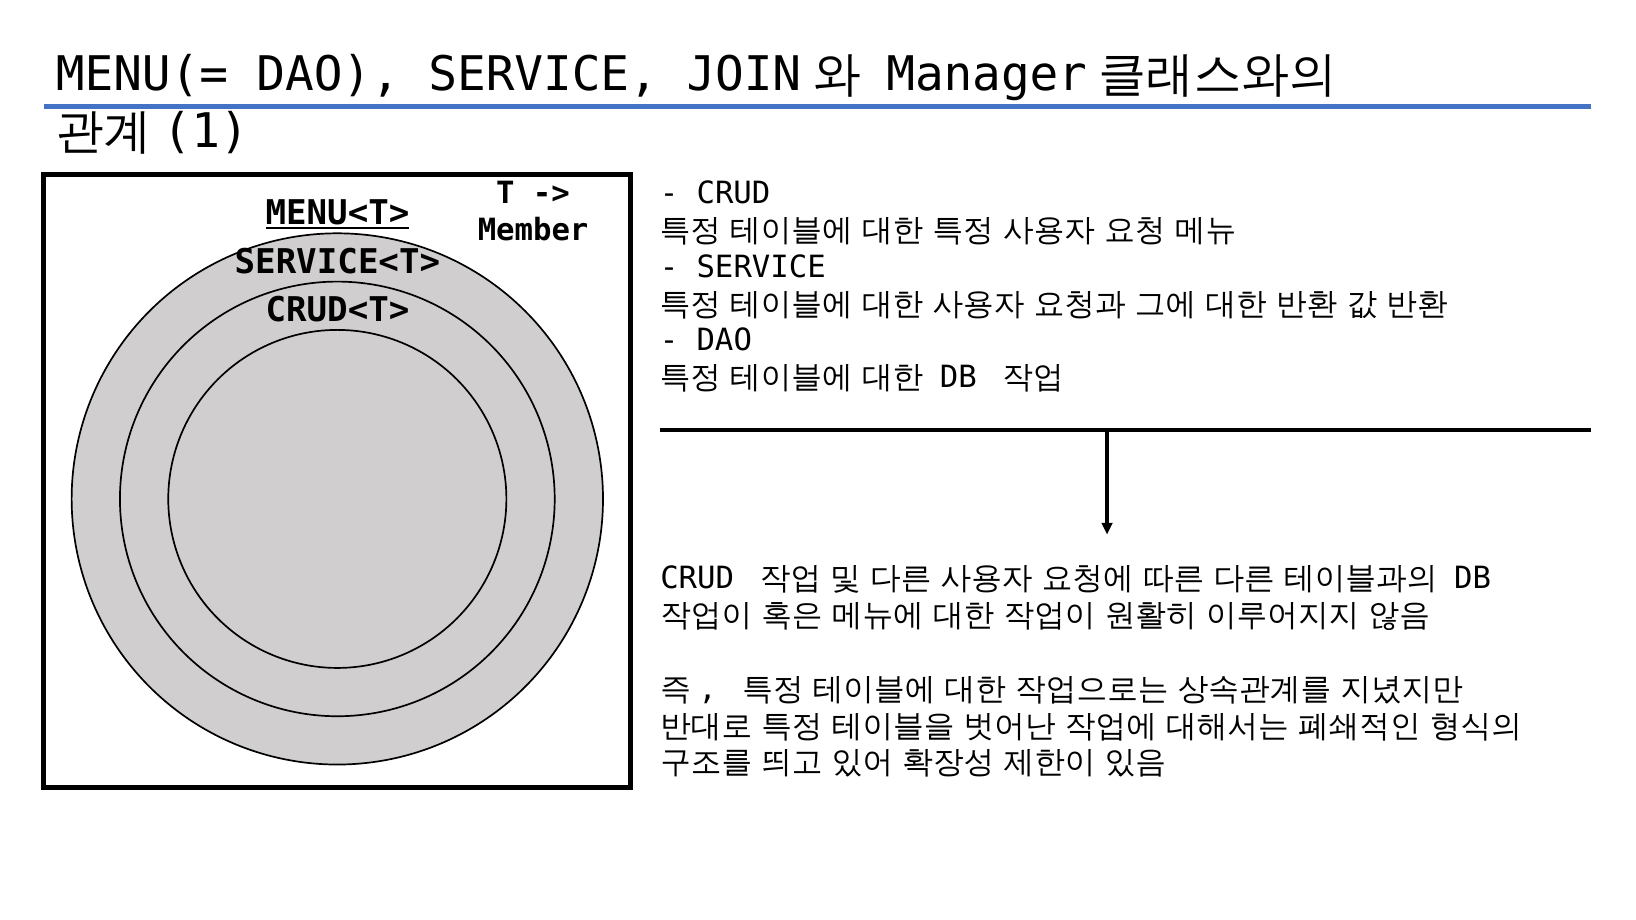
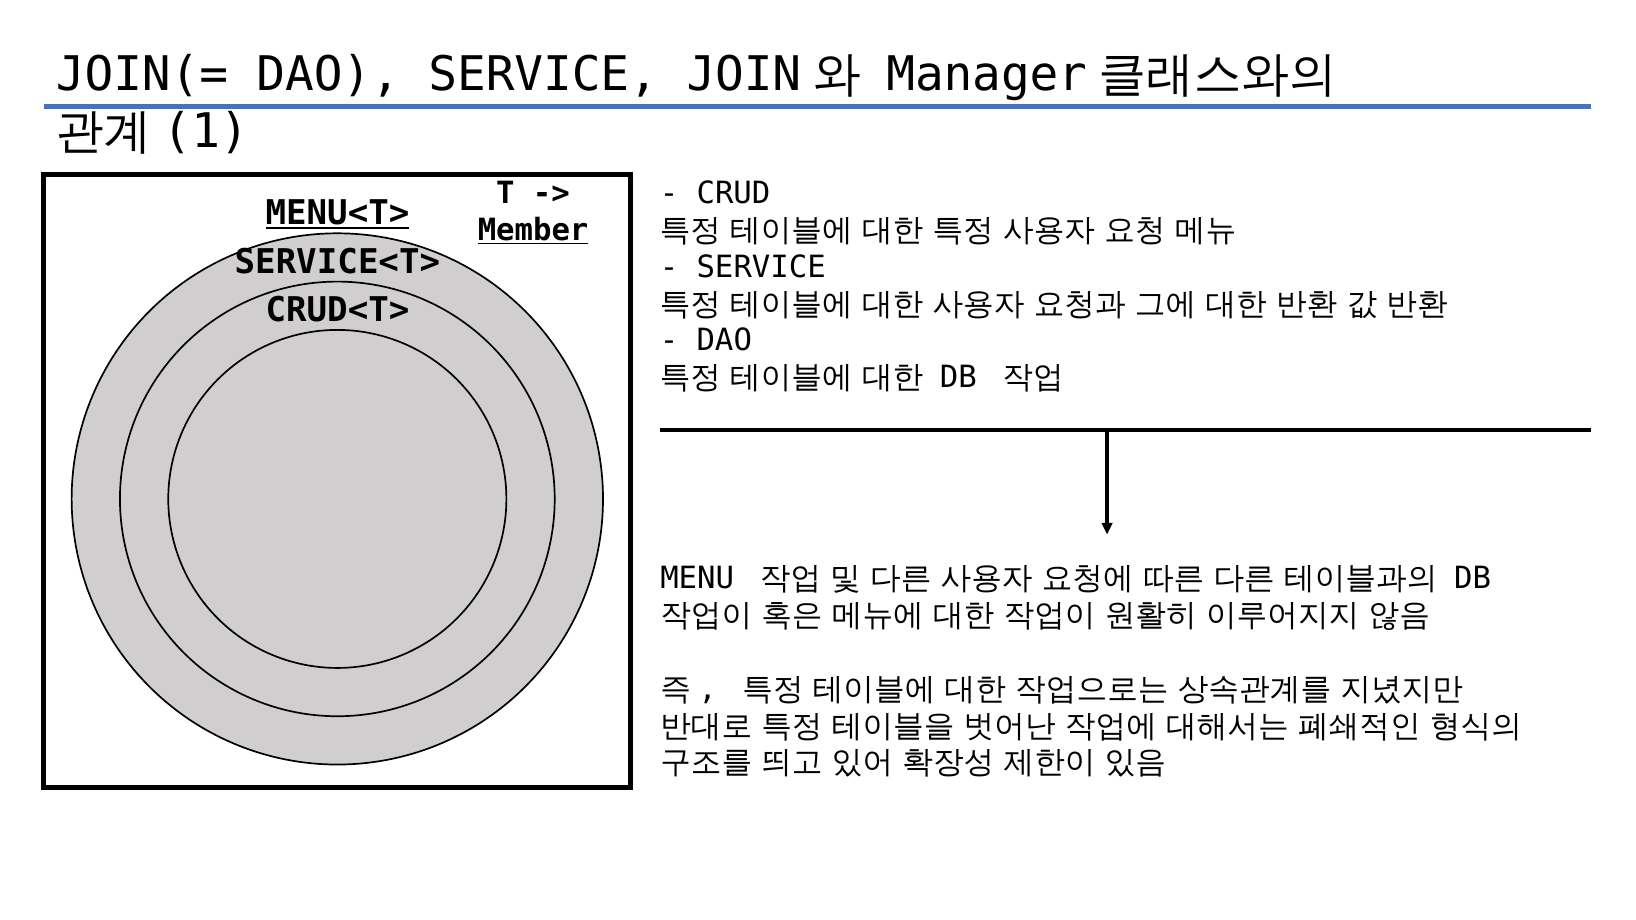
MENU(=: MENU(= -> JOIN(= (142, 75)
Member underline: none -> present (533, 230)
CRUD: CRUD -> MENU (697, 579)
